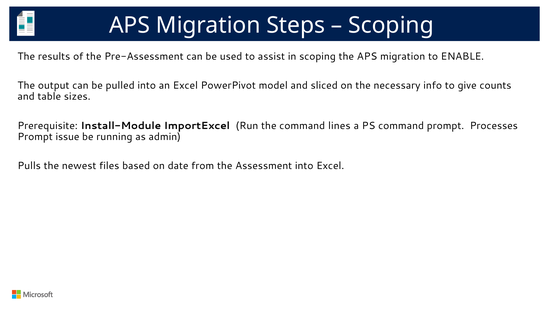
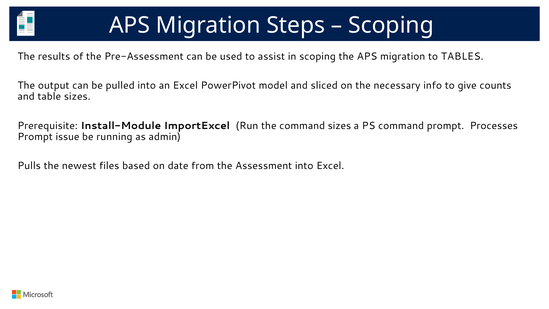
ENABLE: ENABLE -> TABLES (462, 56)
command lines: lines -> sizes (339, 126)
